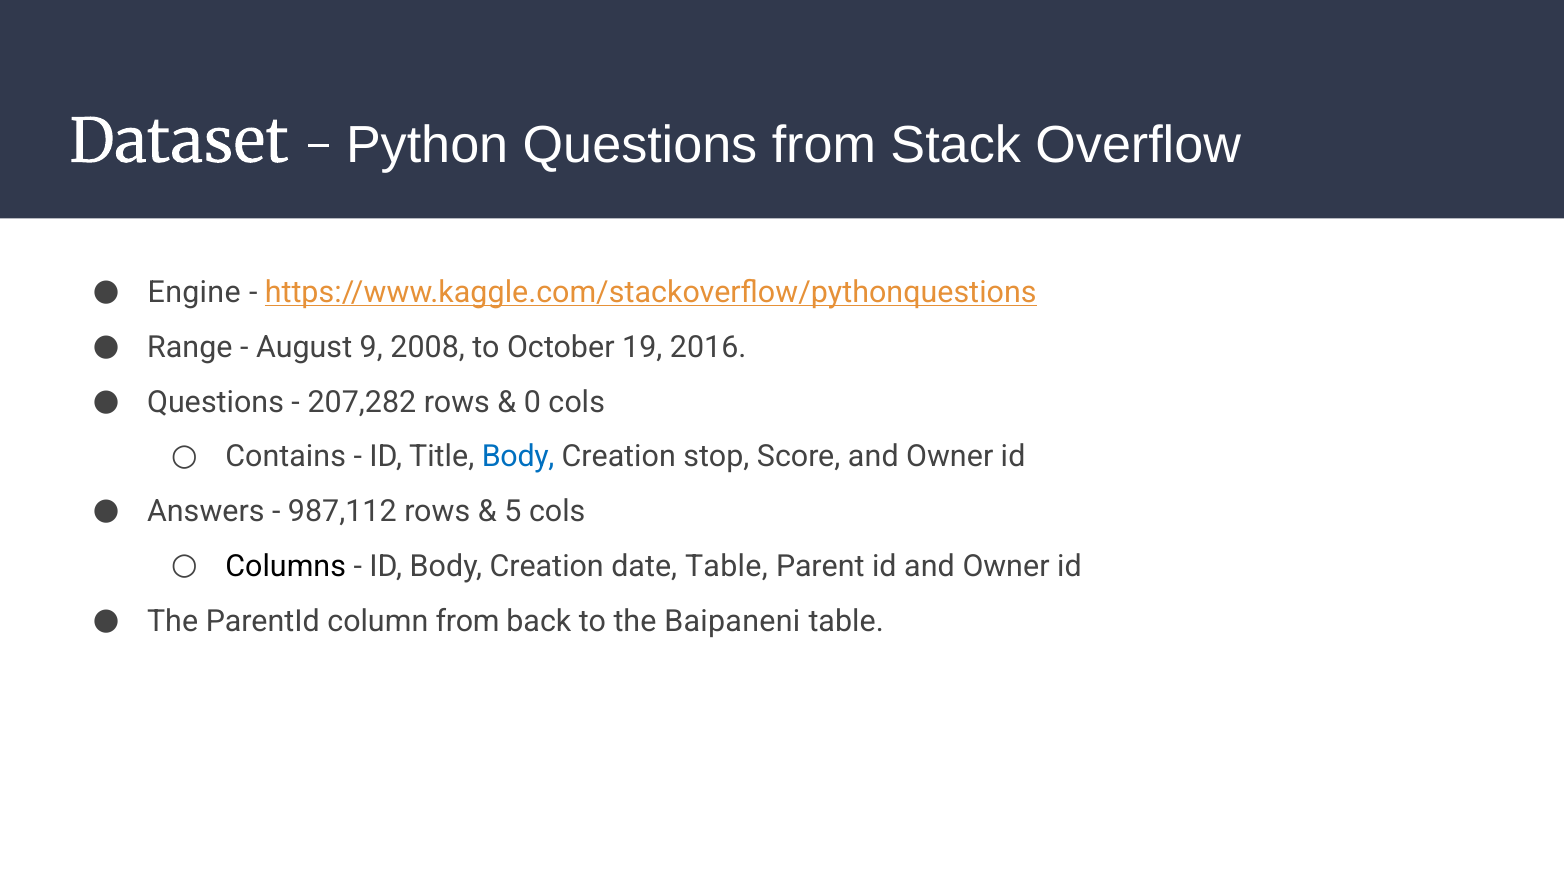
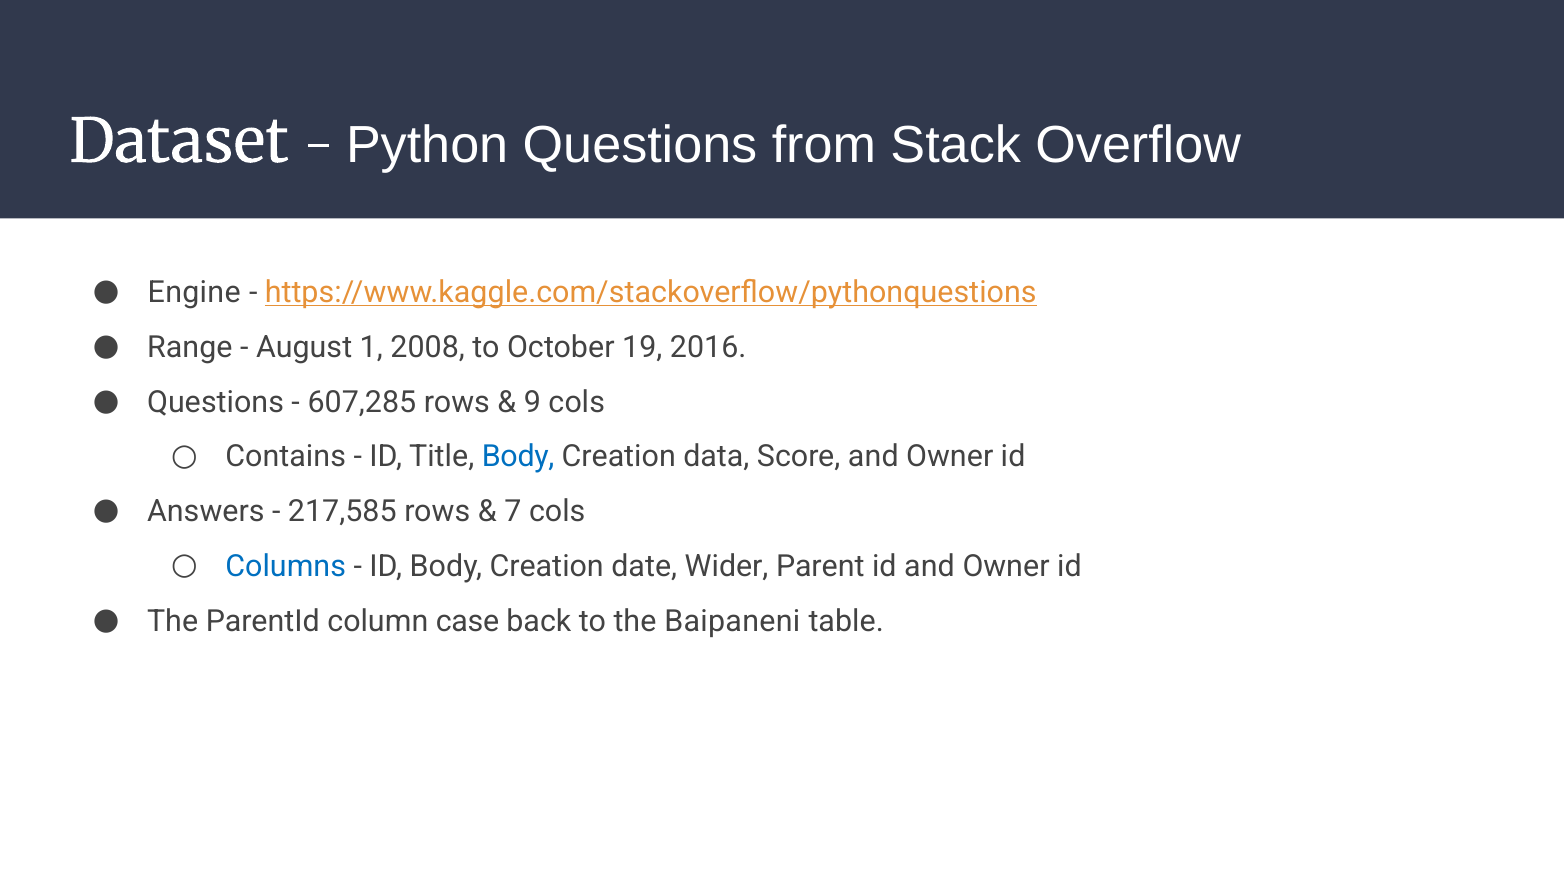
9: 9 -> 1 (371, 347)
207,282: 207,282 -> 607,285 (362, 402)
0: 0 -> 9 (533, 402)
stop: stop -> data (716, 457)
987,112: 987,112 -> 217,585 (342, 512)
5: 5 -> 7 (513, 512)
Columns colour: black -> blue (286, 566)
date Table: Table -> Wider (727, 566)
column from: from -> case (468, 621)
